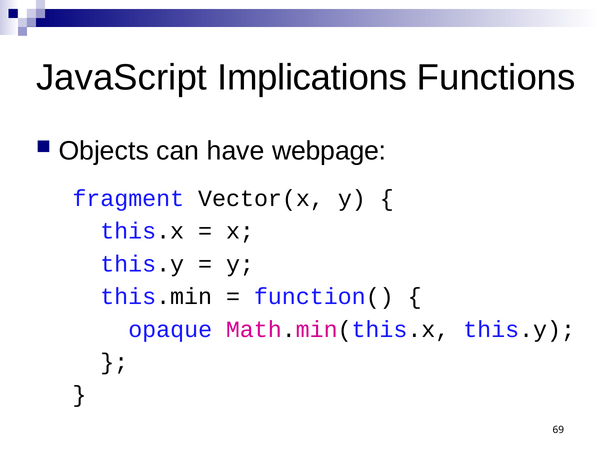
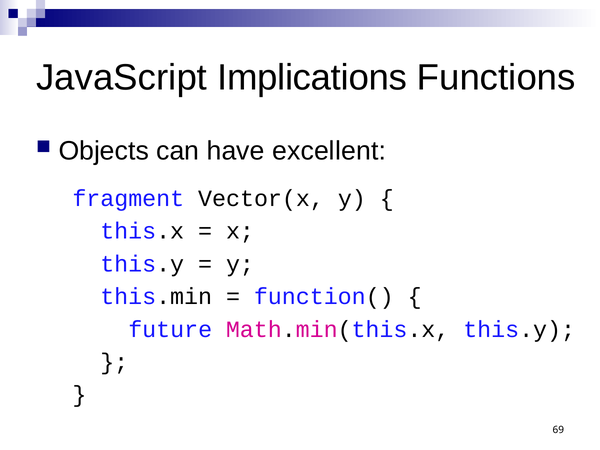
webpage: webpage -> excellent (329, 151)
opaque: opaque -> future (170, 329)
